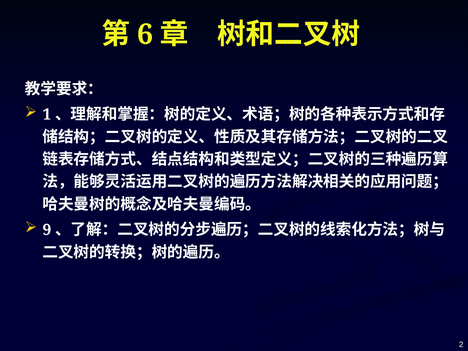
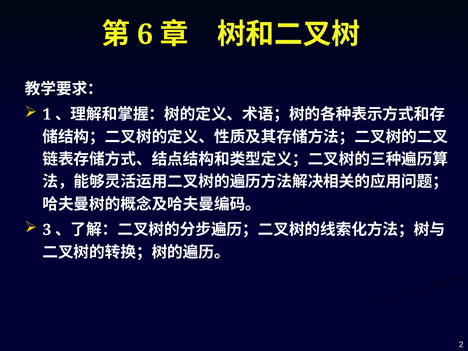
9: 9 -> 3 (47, 230)
